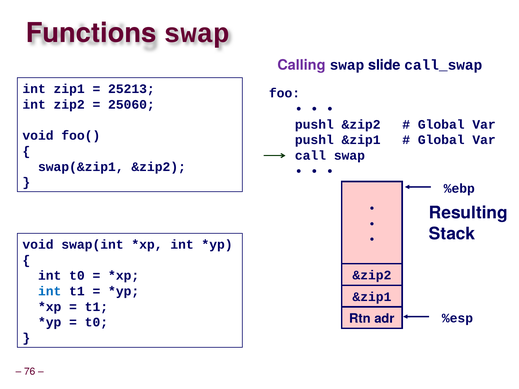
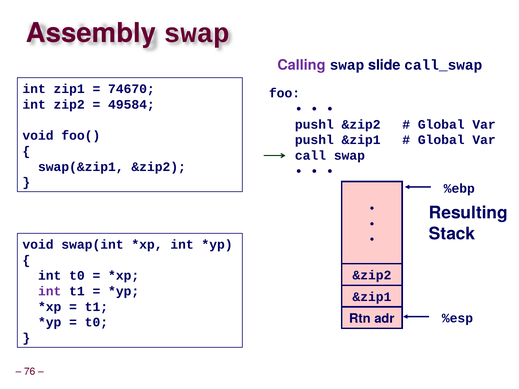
Functions: Functions -> Assembly (91, 33)
25213: 25213 -> 74670 (131, 89)
25060: 25060 -> 49584 (131, 105)
int colour: blue -> purple (50, 291)
